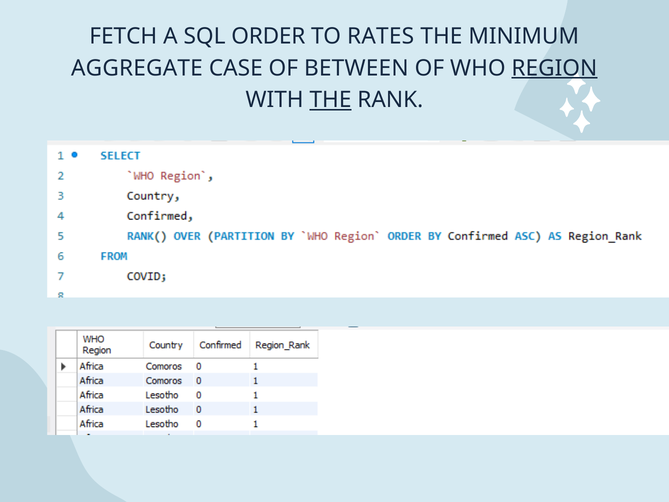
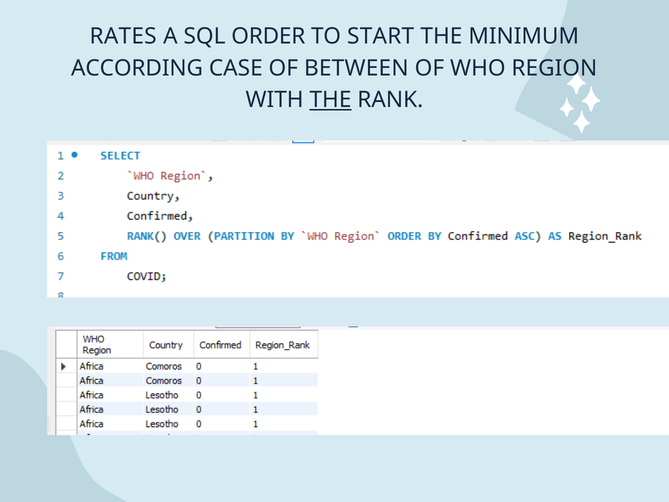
FETCH: FETCH -> RATES (123, 36)
RATES: RATES -> START (381, 36)
AGGREGATE: AGGREGATE -> ACCORDING (137, 68)
REGION underline: present -> none (554, 68)
